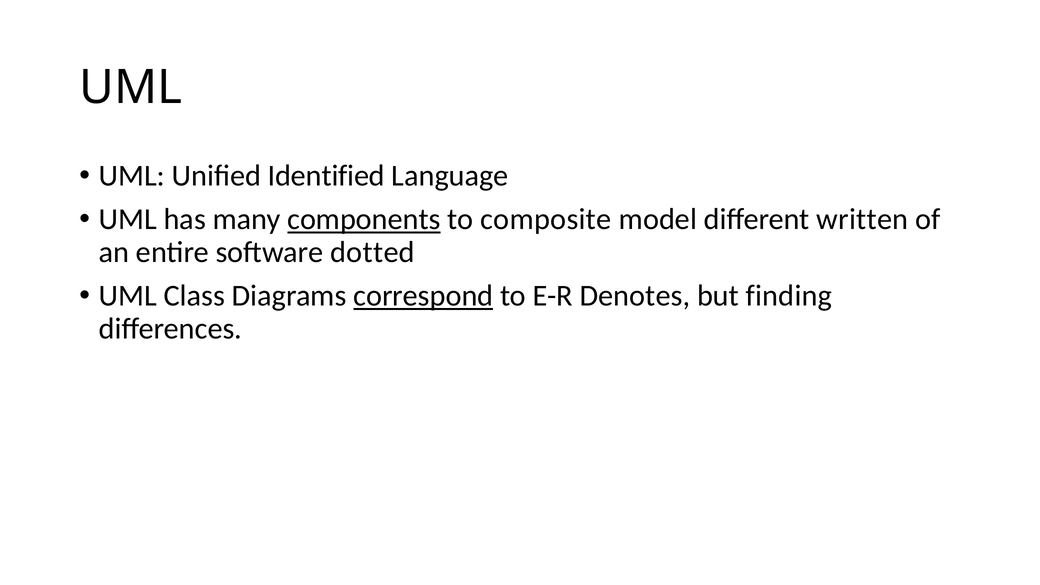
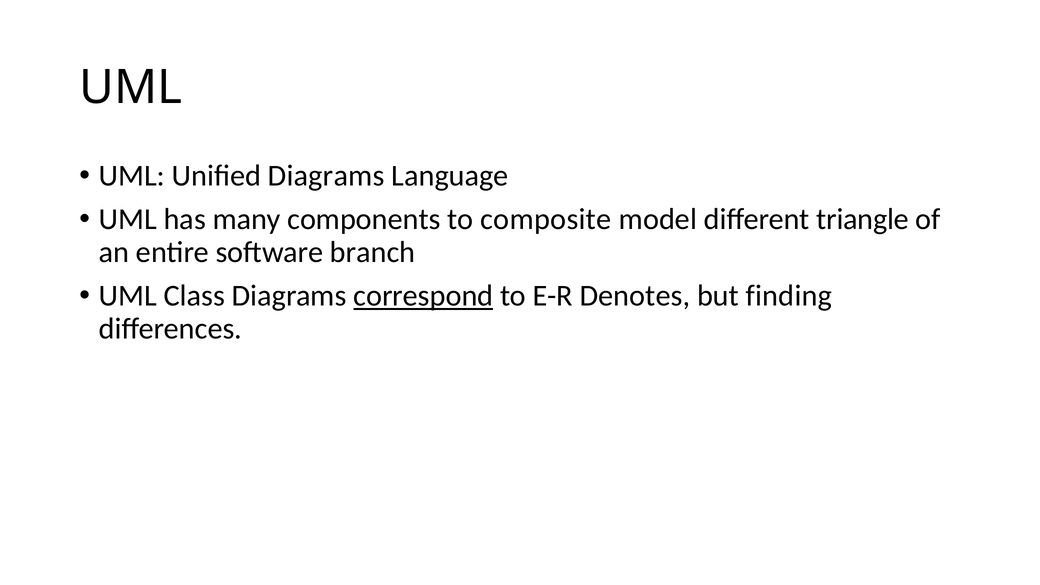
Unified Identified: Identified -> Diagrams (326, 176)
components underline: present -> none (364, 219)
written: written -> triangle (863, 219)
dotted: dotted -> branch (373, 252)
